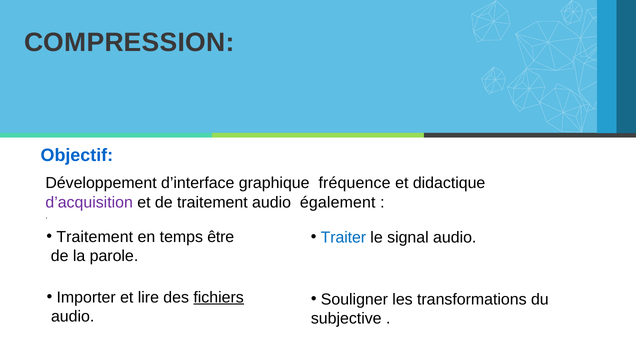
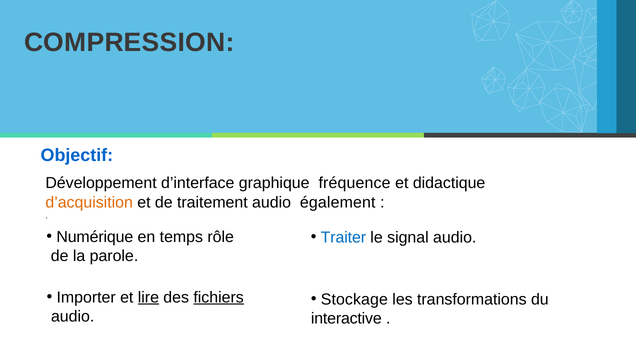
d’acquisition colour: purple -> orange (89, 202)
Traitement: Traitement -> Numérique (95, 237)
être: être -> rôle (221, 237)
lire underline: none -> present (148, 297)
Souligner: Souligner -> Stockage (354, 299)
subjective: subjective -> interactive (346, 318)
